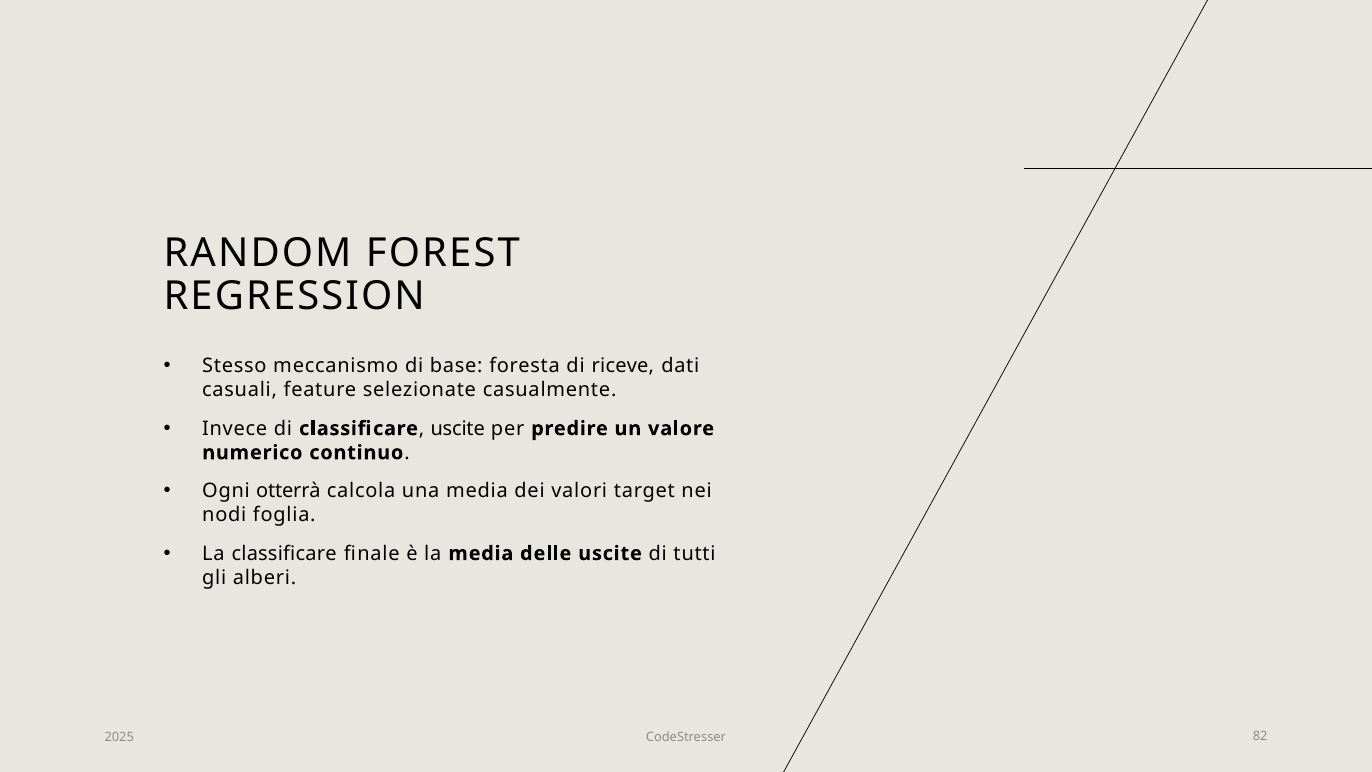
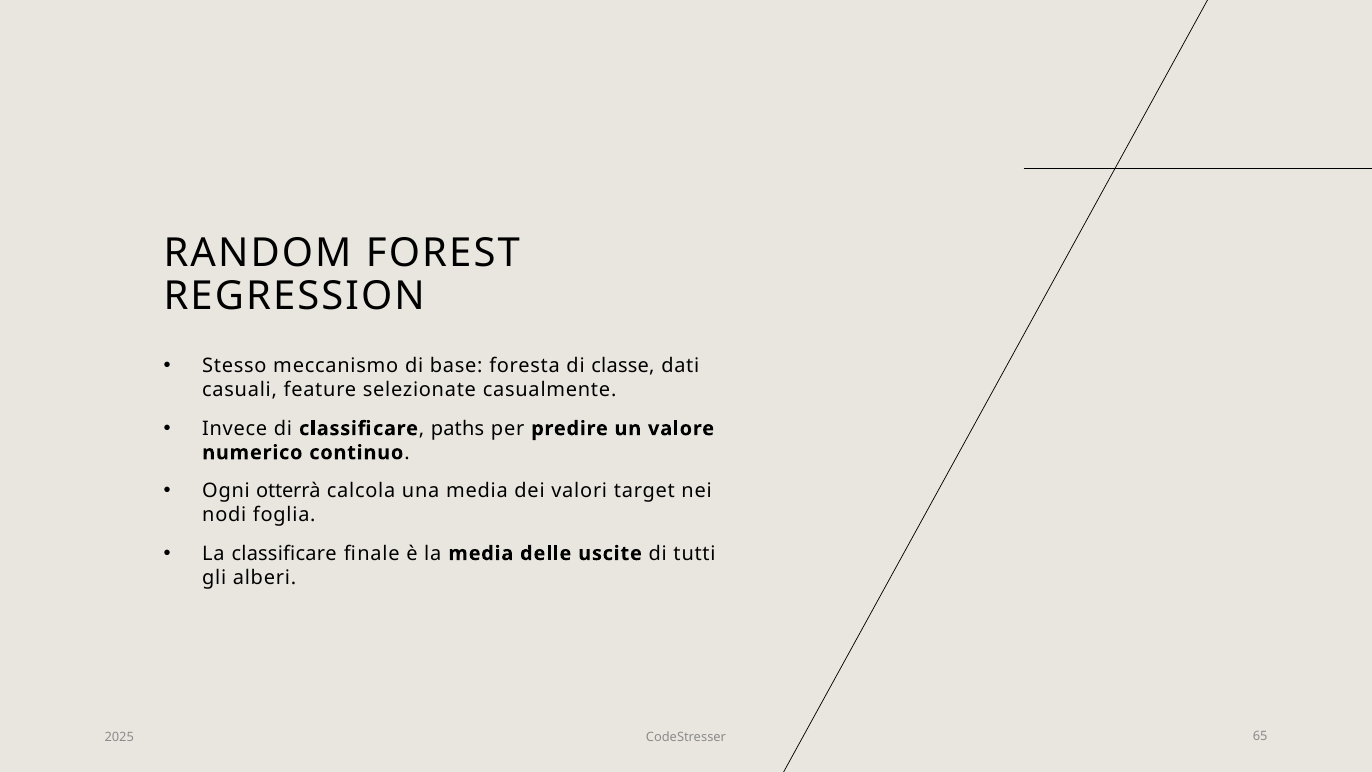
riceve: riceve -> classe (623, 366)
classificare uscite: uscite -> paths (457, 428)
82: 82 -> 65 (1260, 736)
